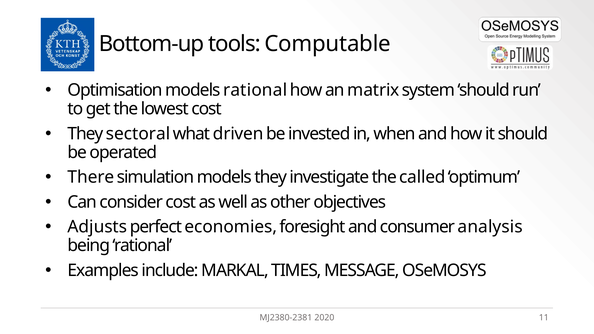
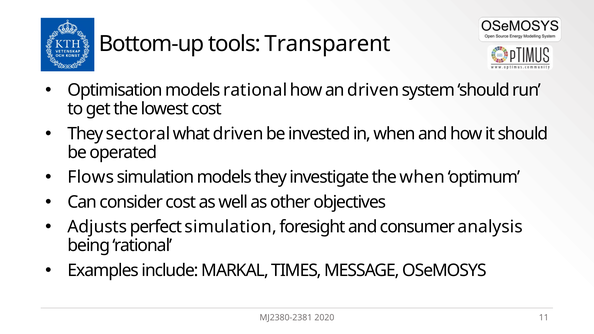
Computable: Computable -> Transparent (328, 44)
an matrix: matrix -> driven (373, 90)
There: There -> Flows (91, 177)
the called: called -> when (422, 177)
perfect economies: economies -> simulation (231, 227)
